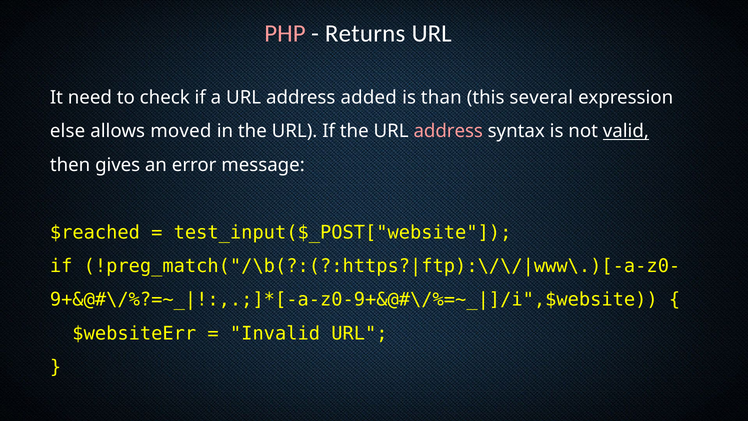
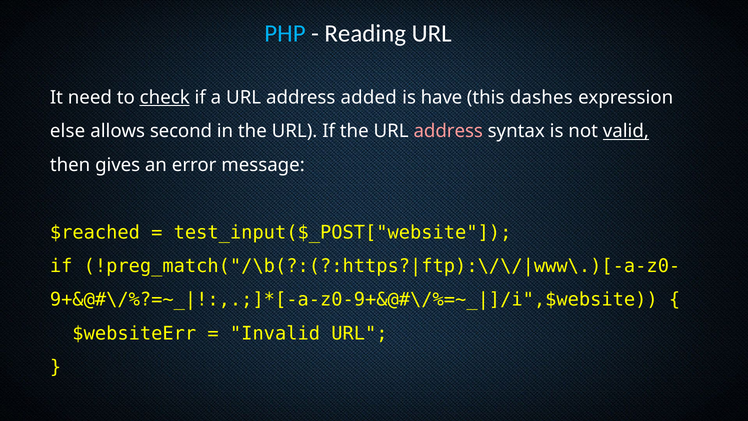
PHP colour: pink -> light blue (285, 34)
Returns: Returns -> Reading (365, 34)
check underline: none -> present (165, 98)
than: than -> have (441, 98)
several: several -> dashes (541, 98)
moved: moved -> second (181, 131)
